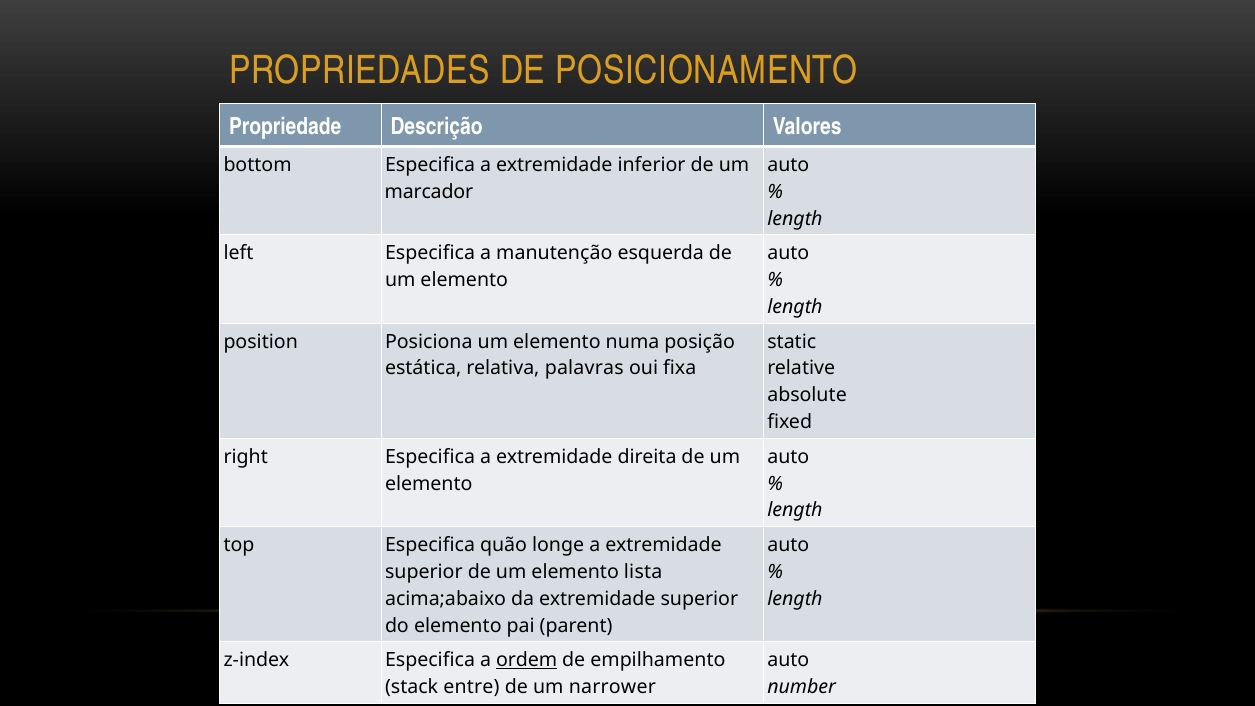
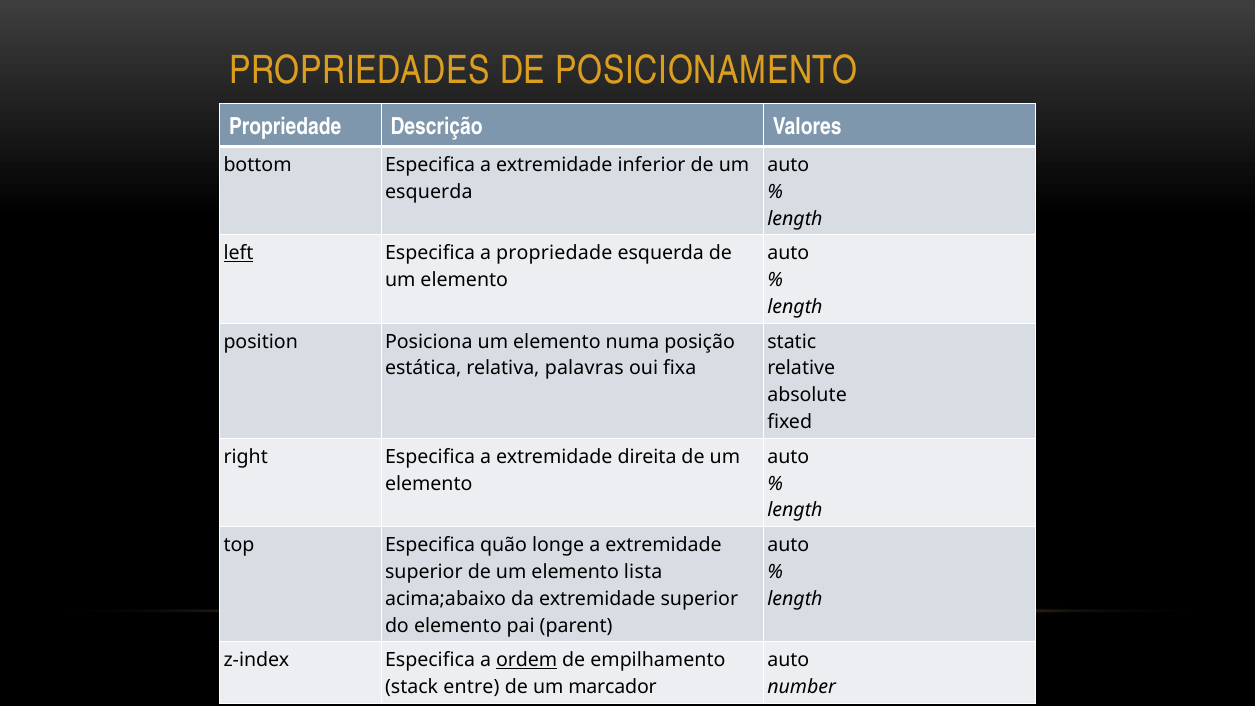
marcador: marcador -> esquerda (429, 192)
left underline: none -> present (238, 253)
a manutenção: manutenção -> propriedade (554, 253)
narrower: narrower -> marcador (613, 687)
